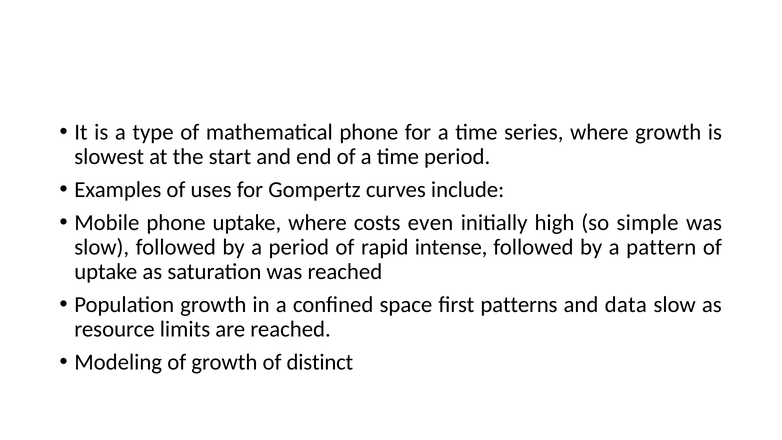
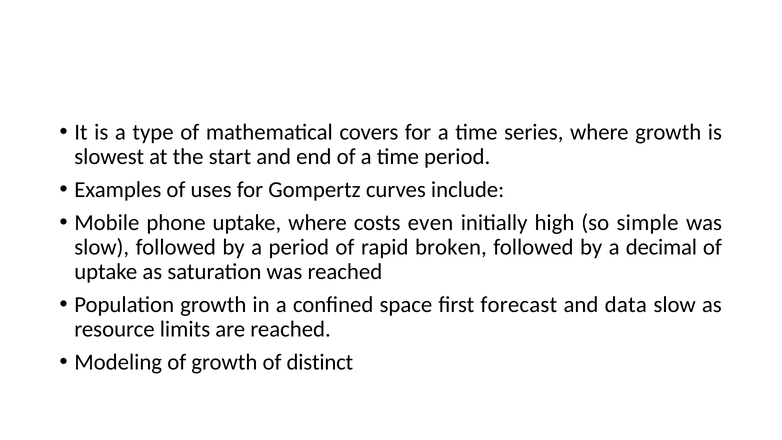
mathematical phone: phone -> covers (369, 132)
intense: intense -> broken (451, 247)
pattern: pattern -> decimal (661, 247)
patterns: patterns -> forecast (519, 304)
